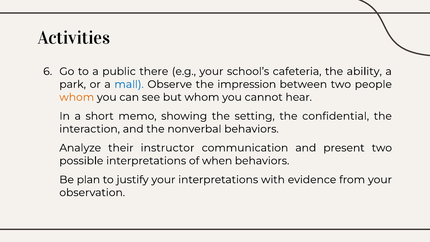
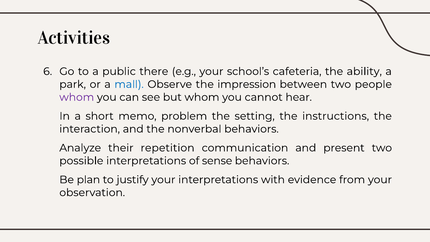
whom colour: orange -> purple (77, 97)
showing: showing -> problem (184, 116)
confidential: confidential -> instructions (336, 116)
instructor: instructor -> repetition (168, 148)
when: when -> sense (217, 161)
